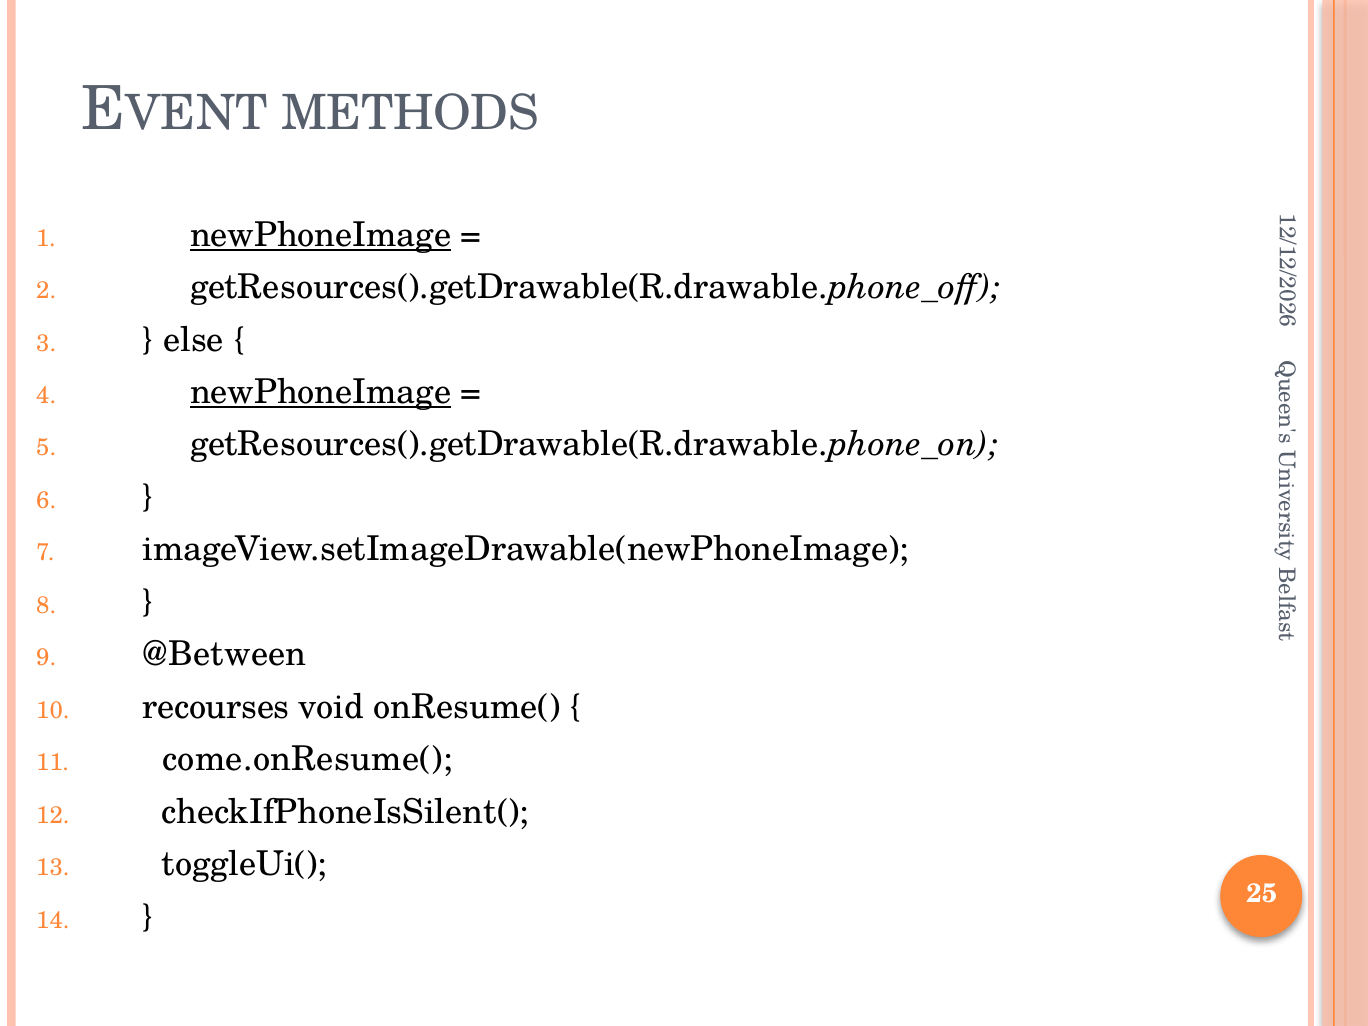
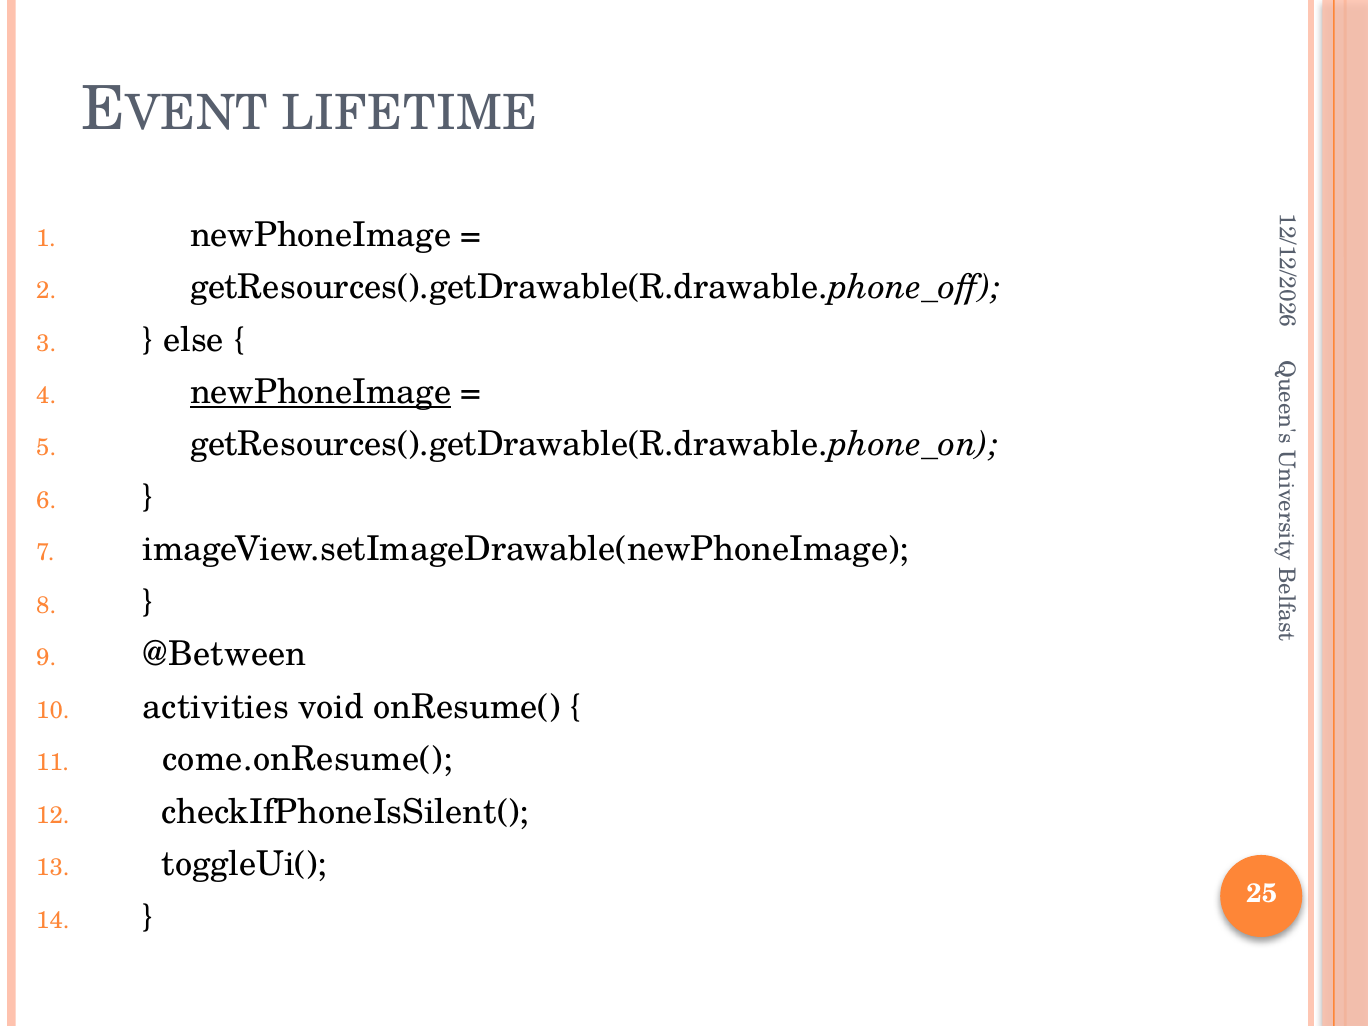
METHODS: METHODS -> LIFETIME (410, 113)
newPhoneImage underline: present -> none (321, 235)
recourses: recourses -> activities (216, 707)
